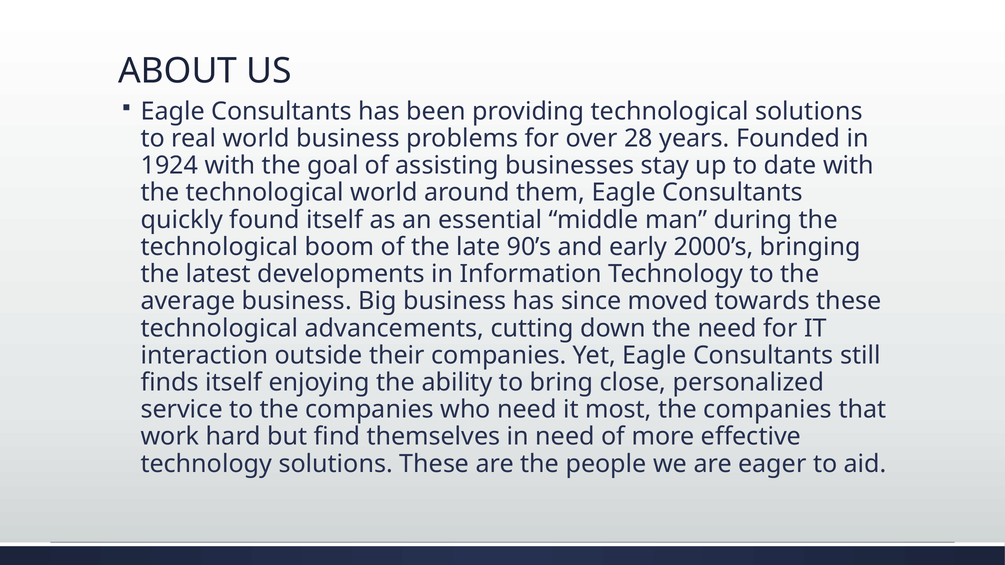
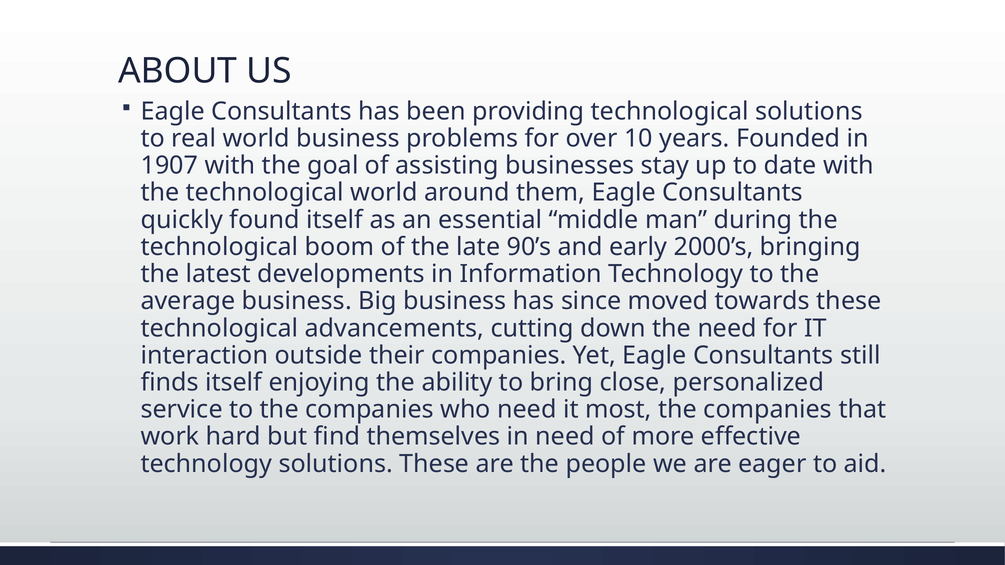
28: 28 -> 10 (638, 139)
1924: 1924 -> 1907 (169, 166)
